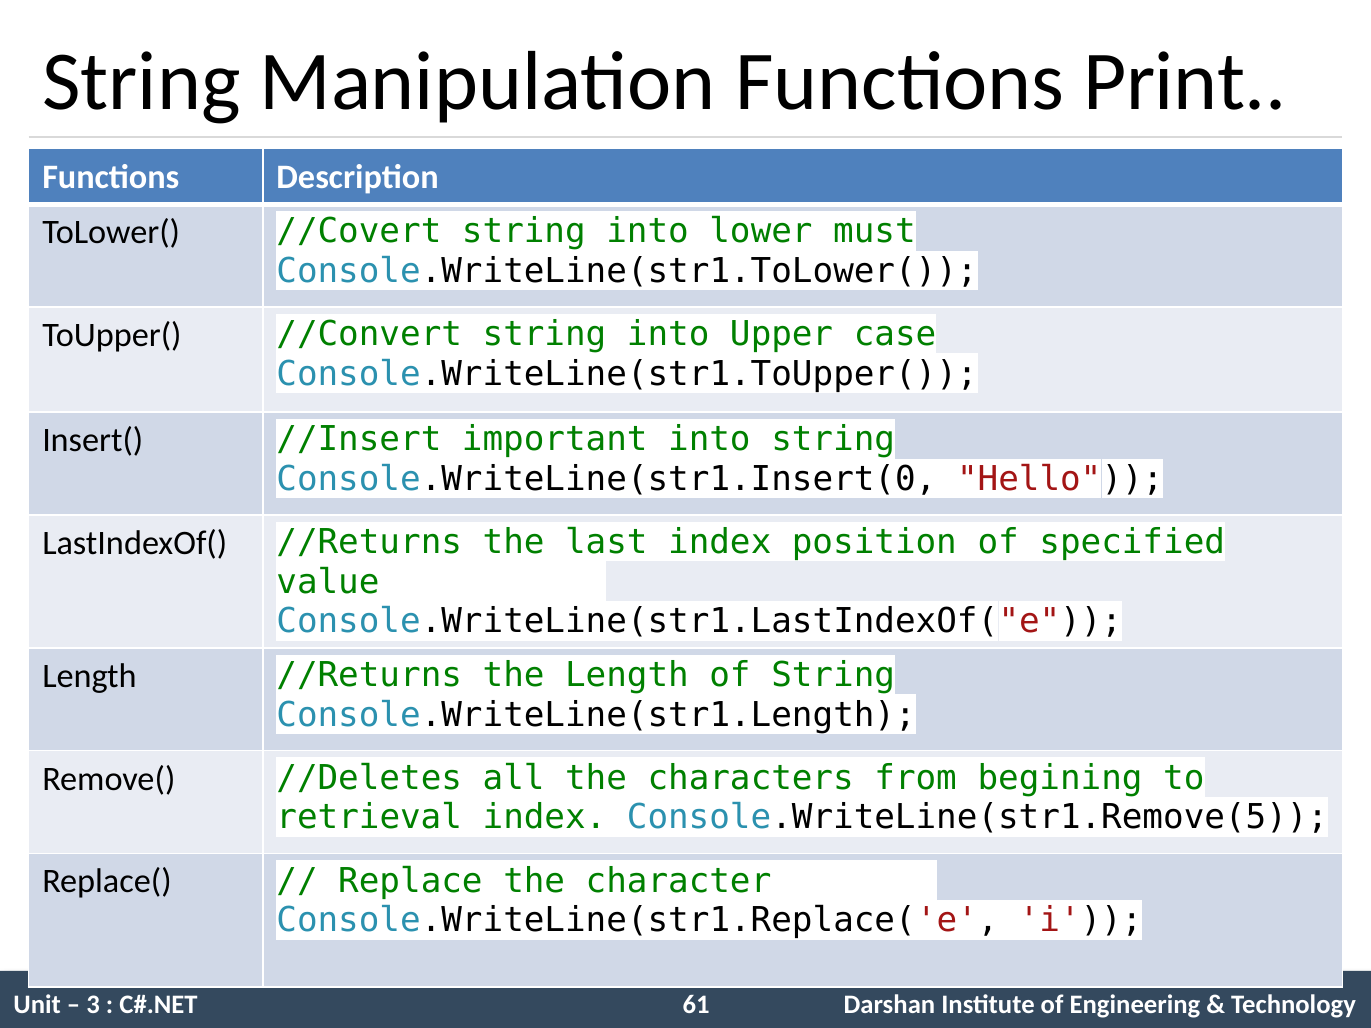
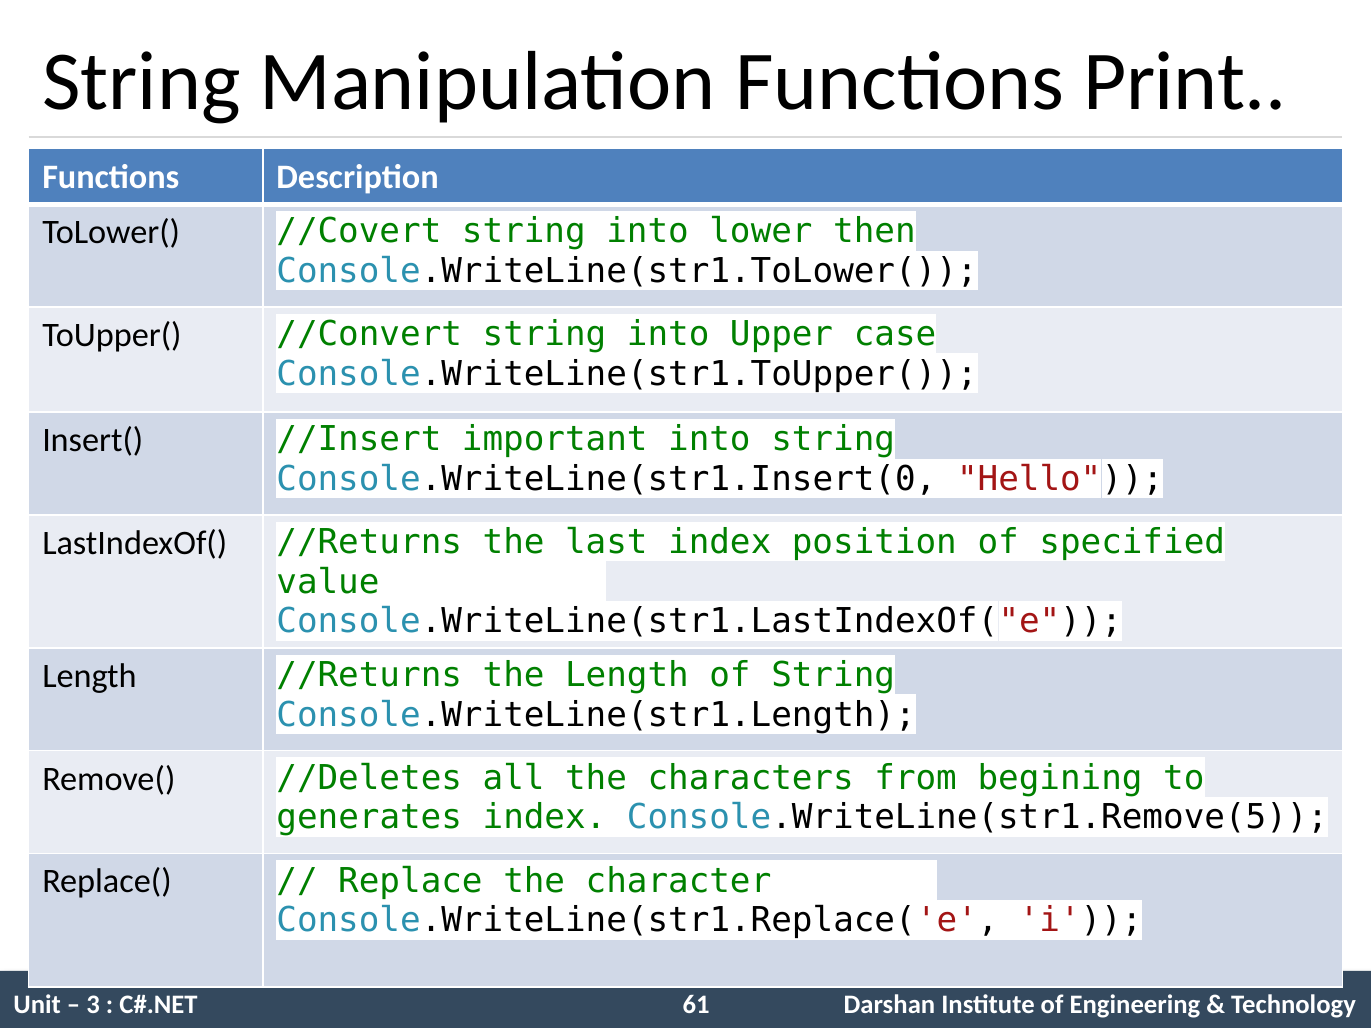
must: must -> then (874, 231)
retrieval: retrieval -> generates (369, 818)
